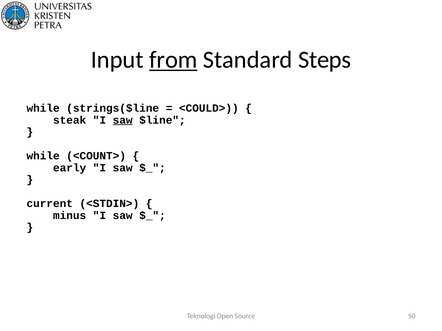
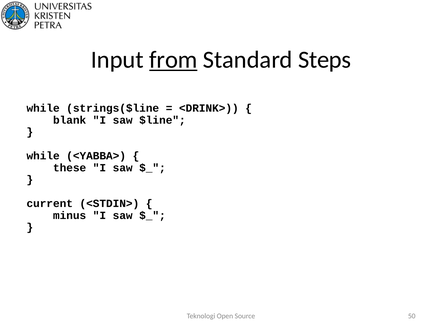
<COULD>: <COULD> -> <DRINK> (209, 108)
steak: steak -> blank (70, 120)
saw underline: present -> none (123, 120)
<COUNT>: <COUNT> -> <YABBA> (96, 156)
early: early -> these (70, 168)
